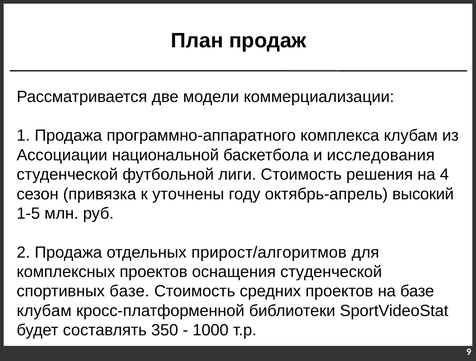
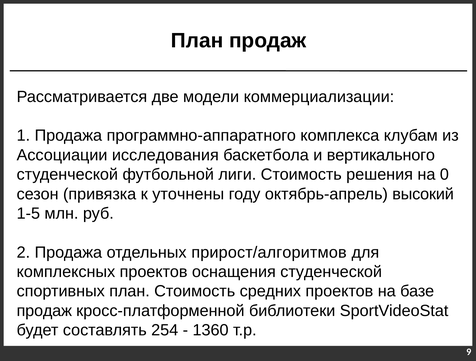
национальной: национальной -> исследования (165, 155)
исследования: исследования -> вертикального (381, 155)
4: 4 -> 0 (444, 175)
спортивных базе: базе -> план (130, 291)
клубам: клубам -> продаж (44, 311)
350: 350 -> 254 (165, 330)
1000: 1000 -> 1360 (211, 330)
